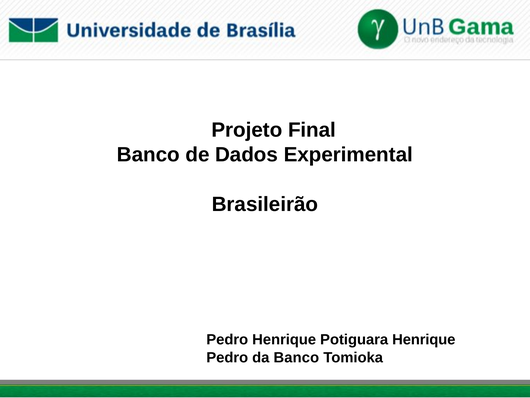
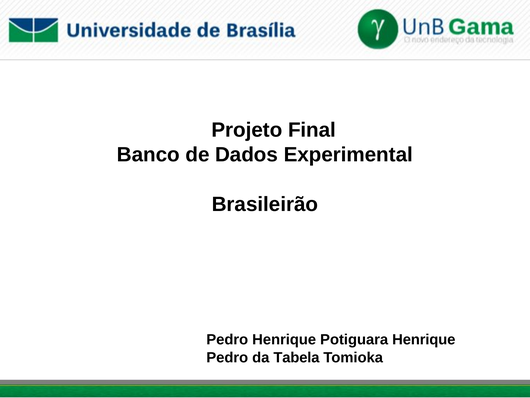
da Banco: Banco -> Tabela (296, 357)
